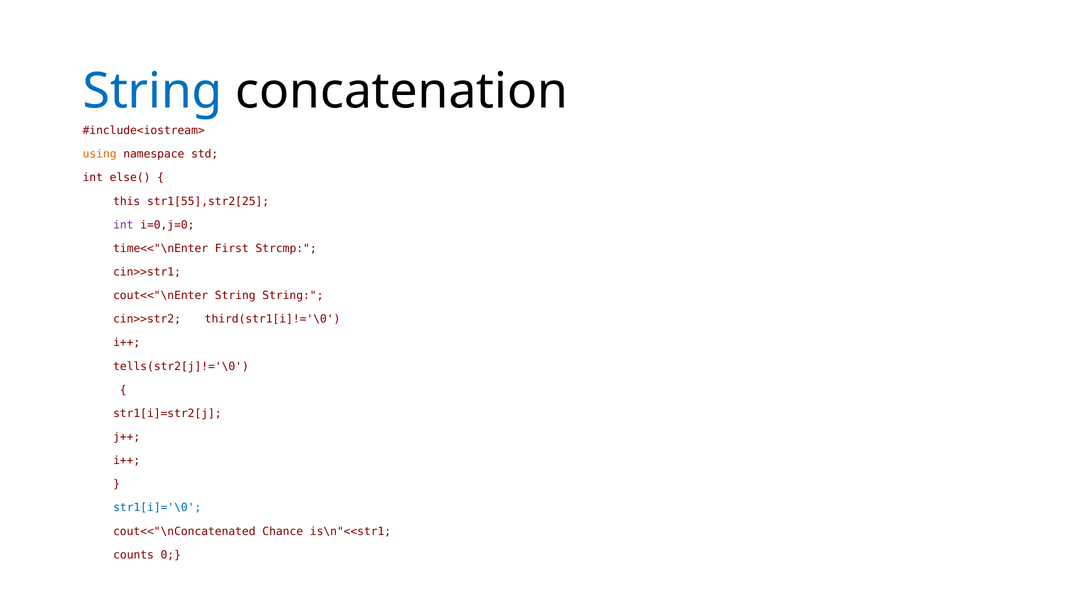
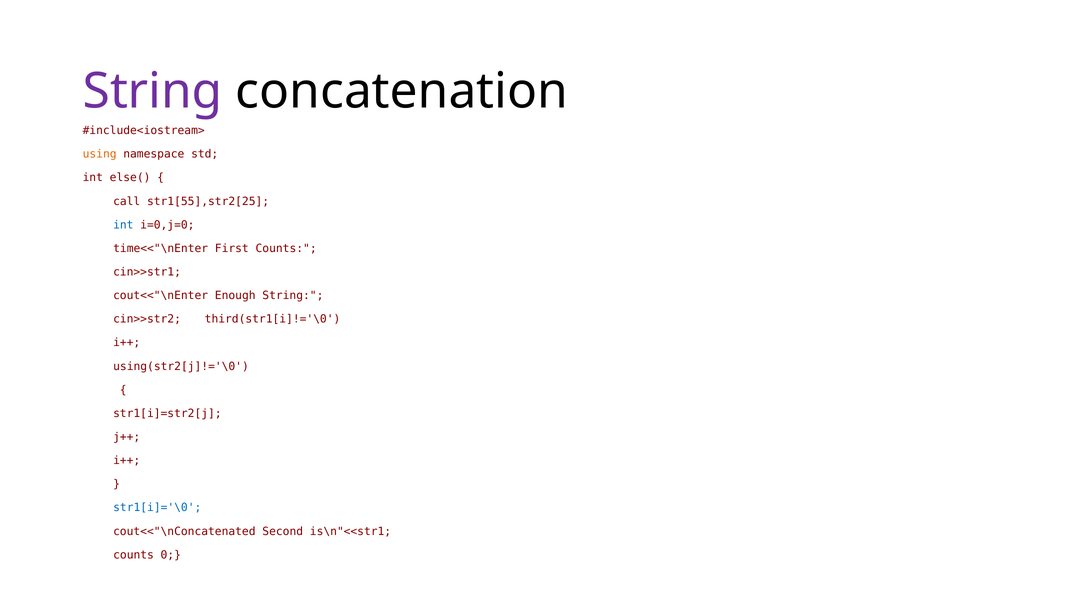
String colour: blue -> purple (153, 91)
this: this -> call (127, 201)
int colour: purple -> blue (123, 225)
First Strcmp: Strcmp -> Counts (286, 248)
cout<<"\nEnter String: String -> Enough (235, 295)
tells(str2[j]!='\0: tells(str2[j]!='\0 -> using(str2[j]!='\0 (181, 366)
Chance: Chance -> Second (283, 531)
